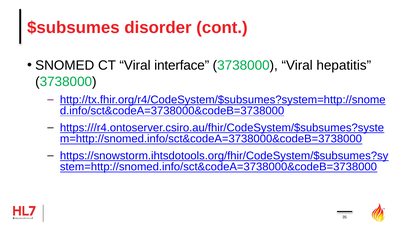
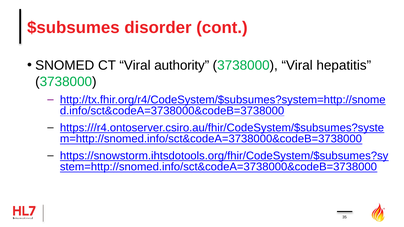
interface: interface -> authority (182, 66)
